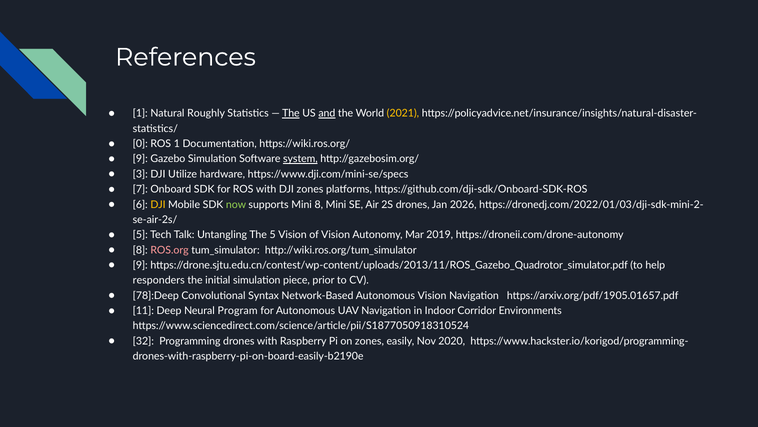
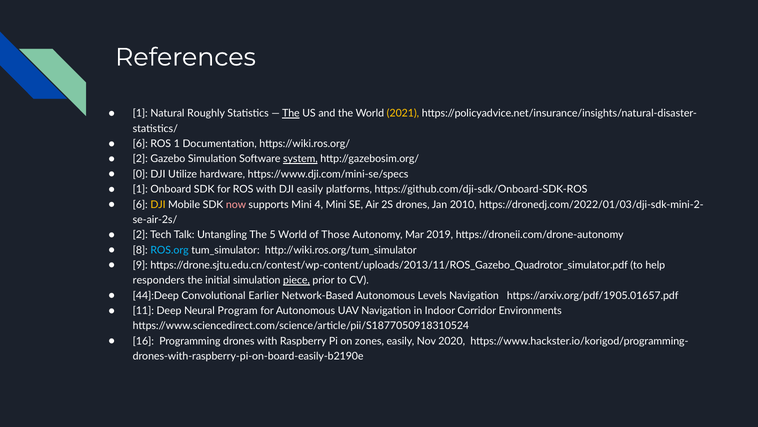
and underline: present -> none (327, 113)
0: 0 -> 6 (140, 144)
9: 9 -> 2 (140, 159)
3: 3 -> 0 (140, 174)
7: 7 -> 1 (140, 189)
DJI zones: zones -> easily (310, 189)
now colour: light green -> pink (236, 204)
Mini 8: 8 -> 4 (319, 204)
2026: 2026 -> 2010 (463, 204)
5: 5 -> 2 (140, 235)
5 Vision: Vision -> World (293, 235)
of Vision: Vision -> Those (336, 235)
ROS.org colour: pink -> light blue (170, 250)
piece underline: none -> present (296, 280)
78]:Deep: 78]:Deep -> 44]:Deep (156, 295)
Syntax: Syntax -> Earlier (264, 295)
Autonomous Vision: Vision -> Levels (432, 295)
32: 32 -> 16 (143, 341)
